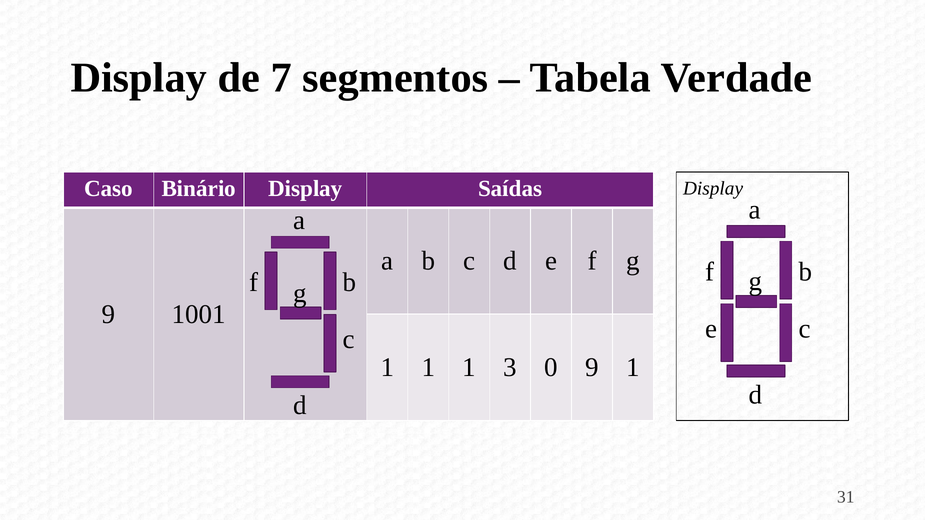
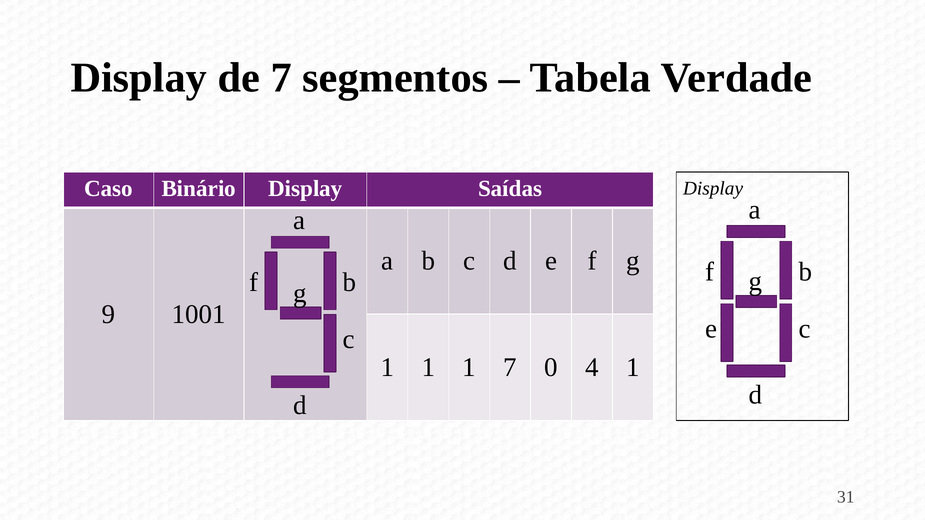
1 3: 3 -> 7 (510, 368)
0 9: 9 -> 4 (592, 368)
